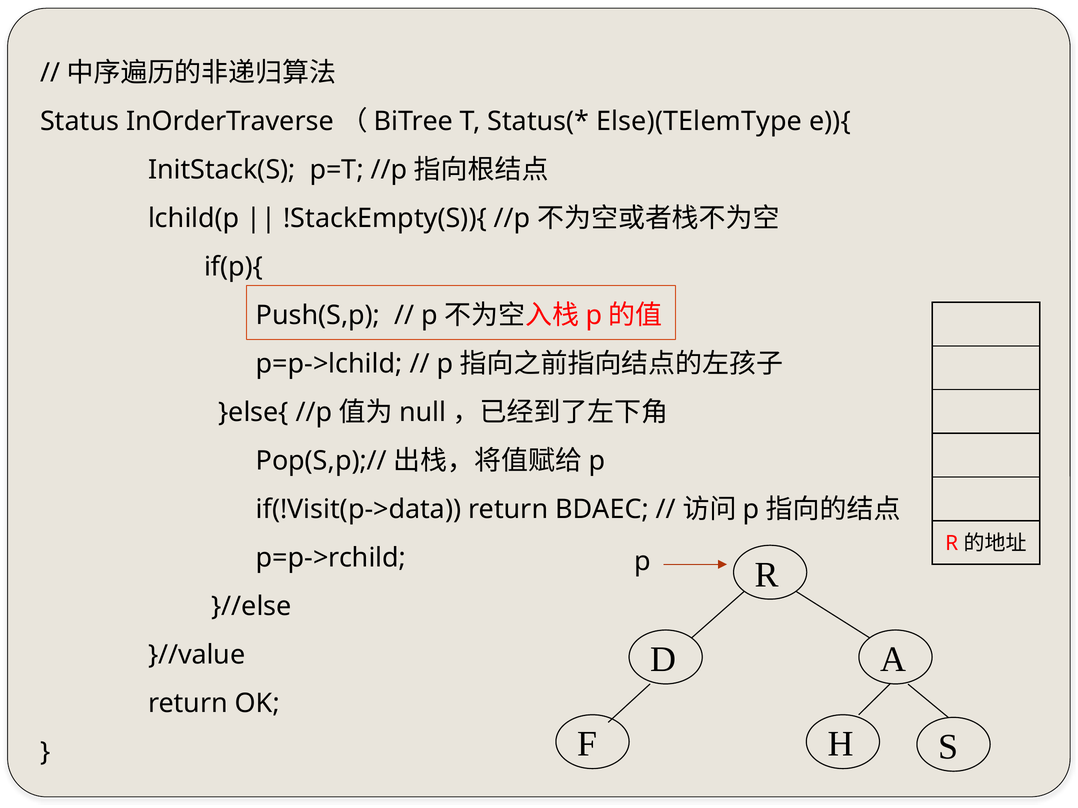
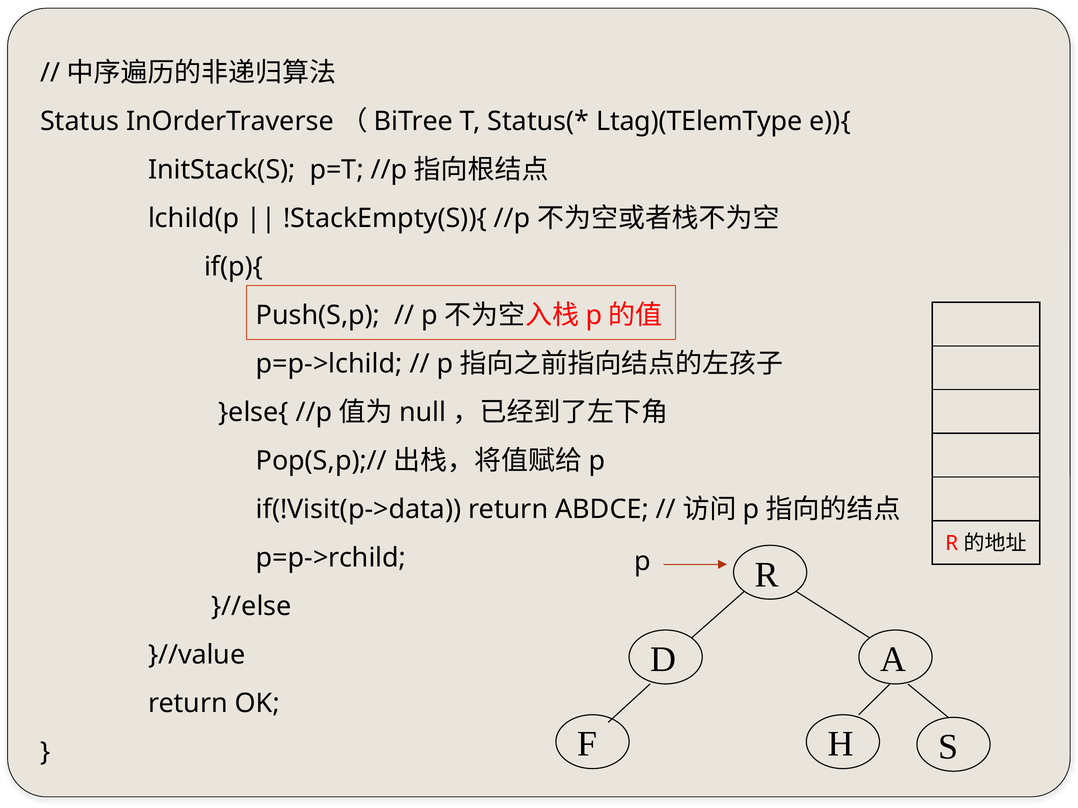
Else)(TElemType: Else)(TElemType -> Ltag)(TElemType (699, 122)
BDAEC: BDAEC -> ABDCE (602, 510)
